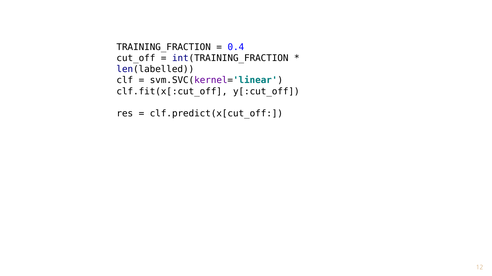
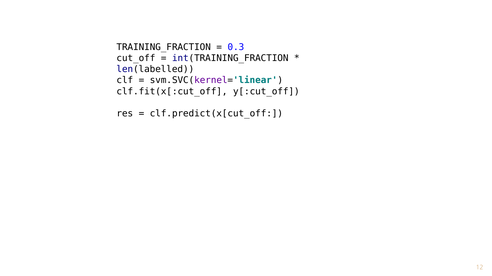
0.4: 0.4 -> 0.3 (236, 47)
